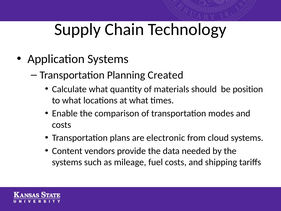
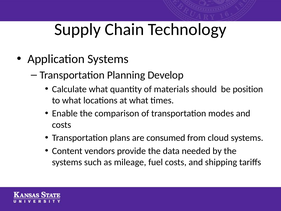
Created: Created -> Develop (166, 75)
electronic: electronic -> consumed (166, 138)
